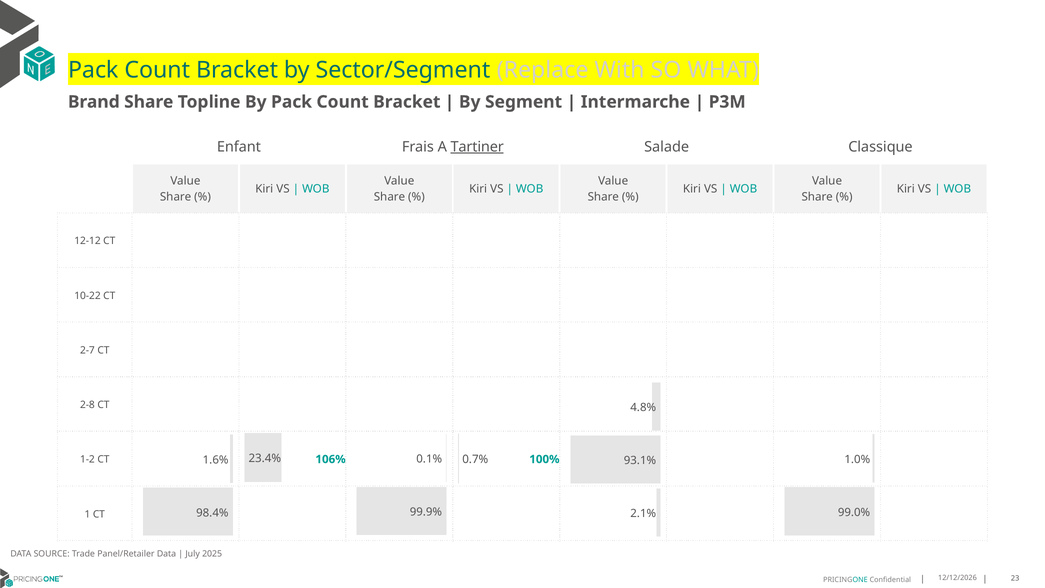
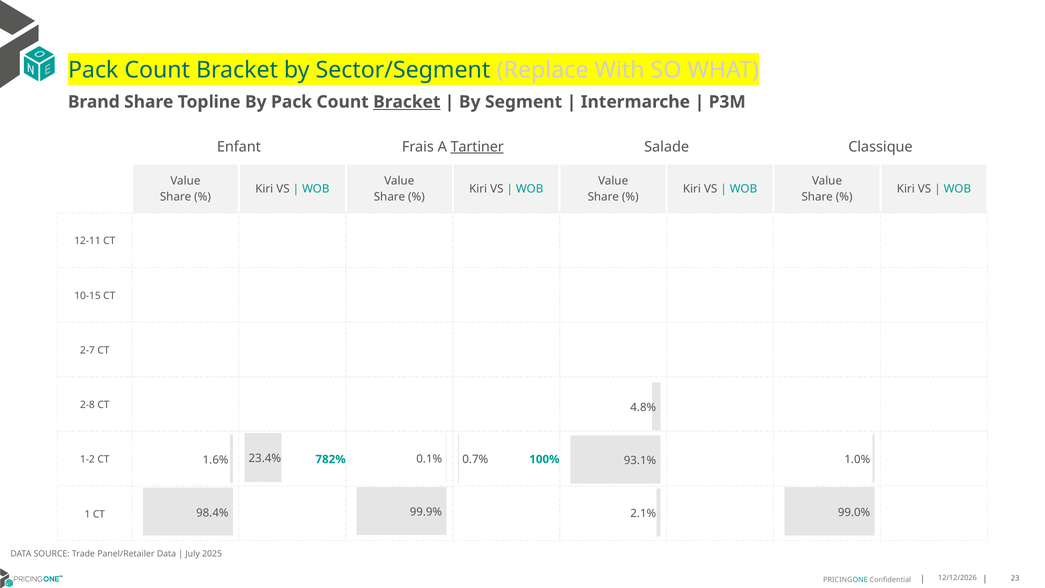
Bracket underline: none -> present (407, 102)
12-12: 12-12 -> 12-11 (88, 241)
10-22: 10-22 -> 10-15 (88, 296)
106%: 106% -> 782% (331, 459)
